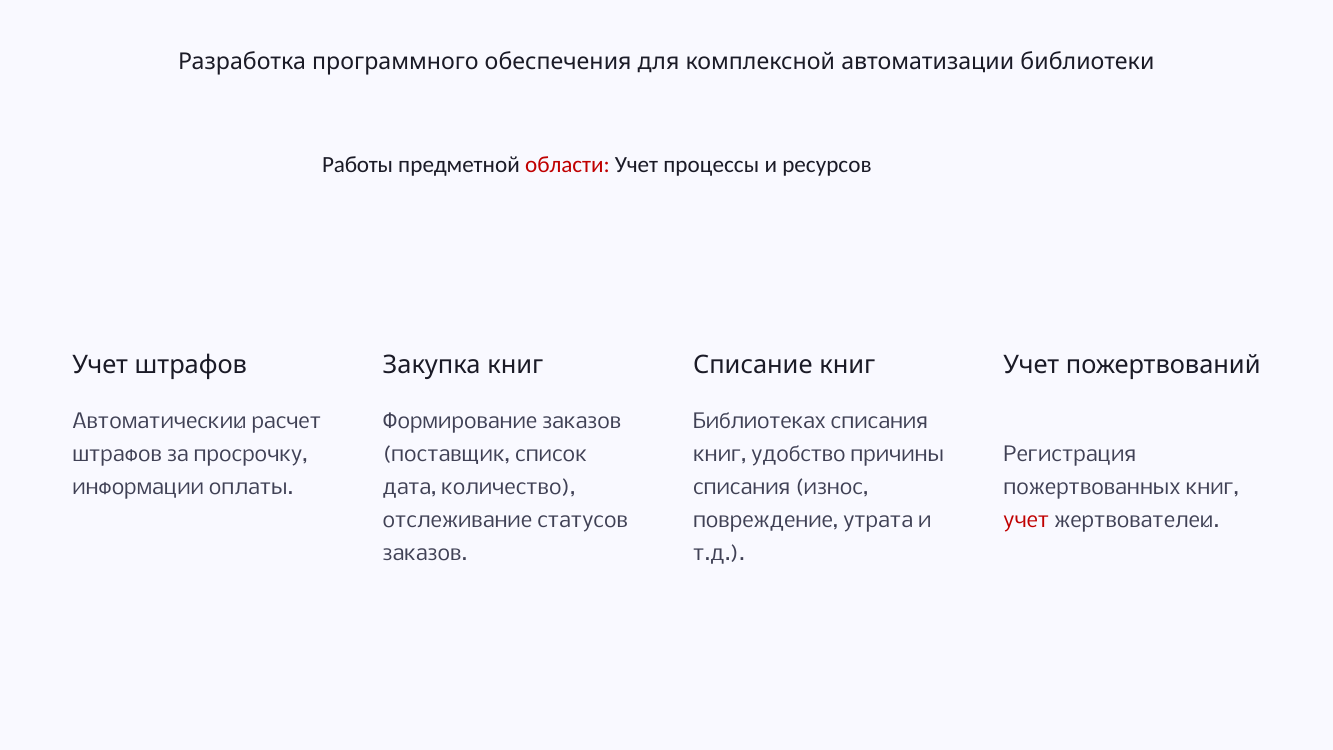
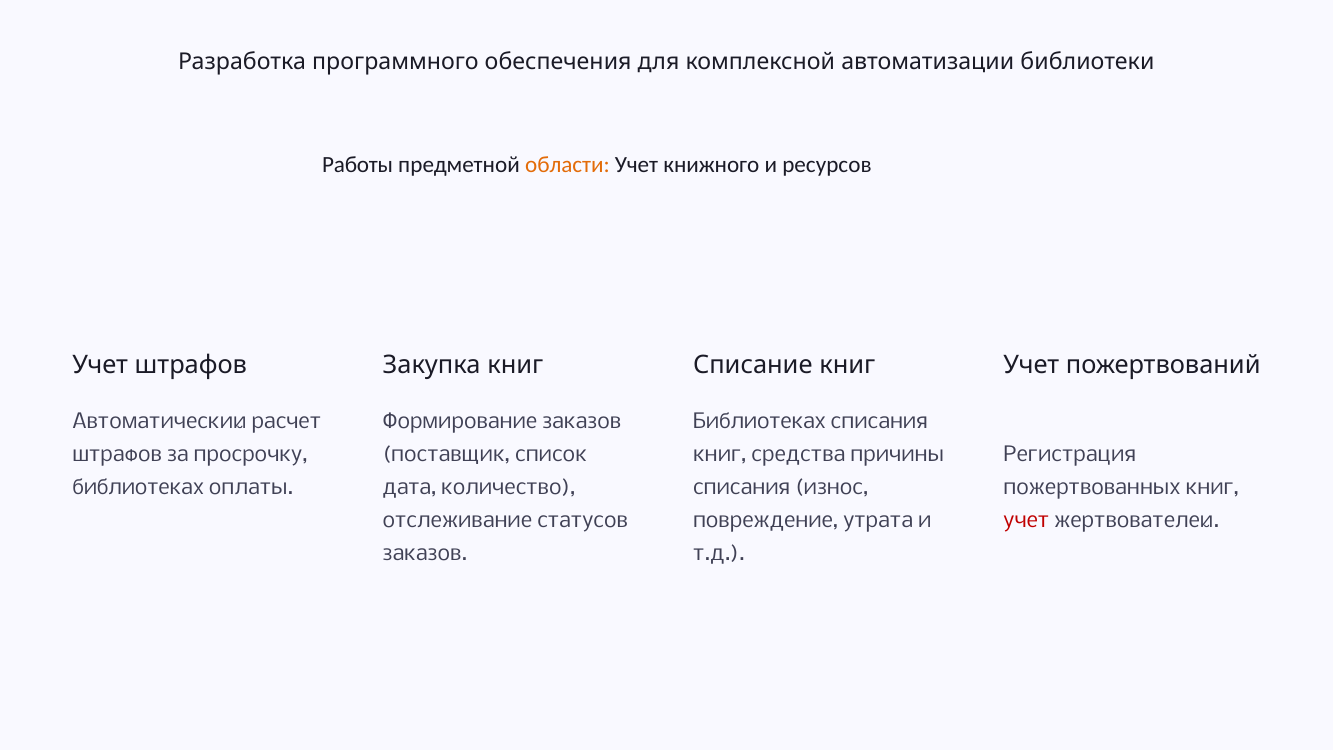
области colour: red -> orange (567, 165)
процессы: процессы -> книжного (711, 165)
удобство: удобство -> средства (798, 455)
информации: информации -> библиотеках (138, 488)
